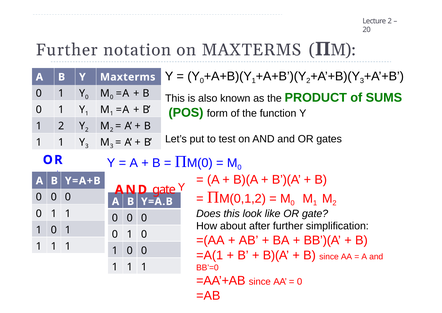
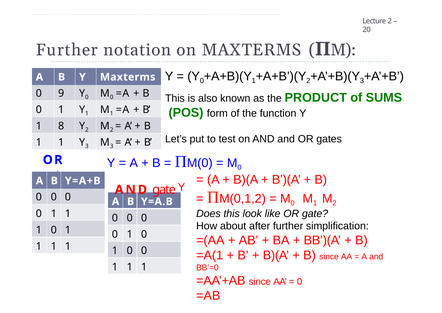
1: 1 -> 9 (61, 93)
1 2: 2 -> 8 (61, 126)
